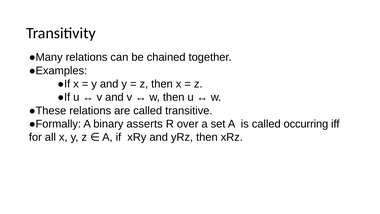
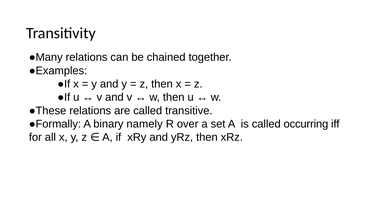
asserts: asserts -> namely (145, 124)
